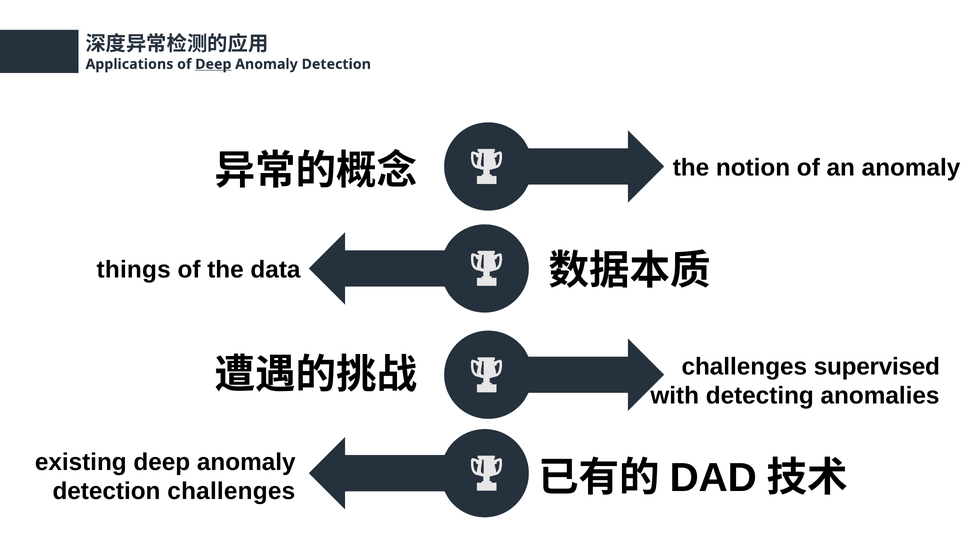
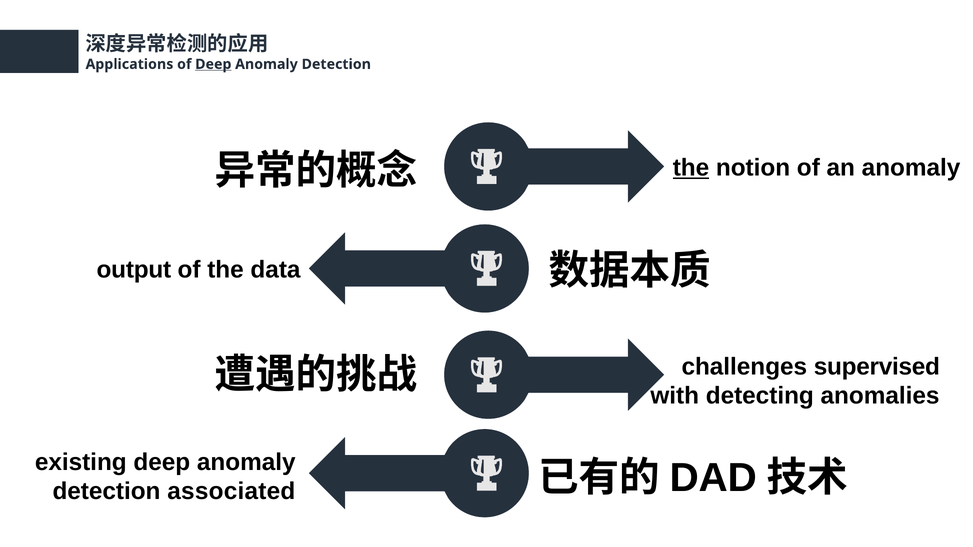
the underline: none -> present (691, 168)
things: things -> output (134, 270)
detection challenges: challenges -> associated (231, 492)
